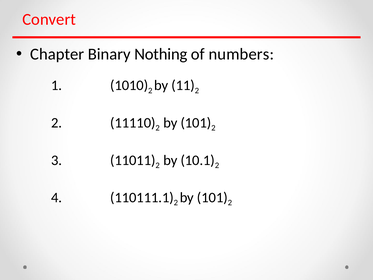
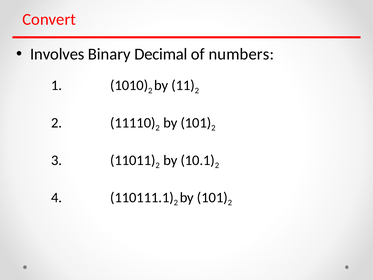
Chapter: Chapter -> Involves (57, 54)
Nothing: Nothing -> Decimal (161, 54)
